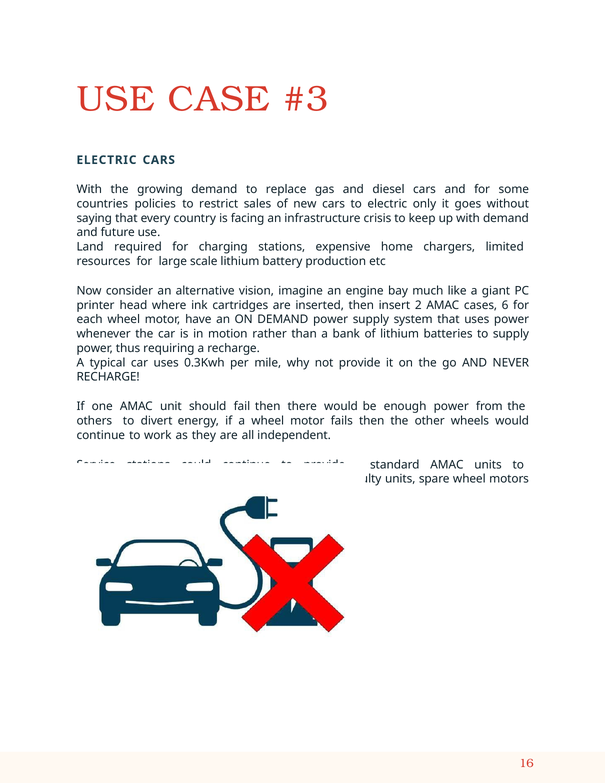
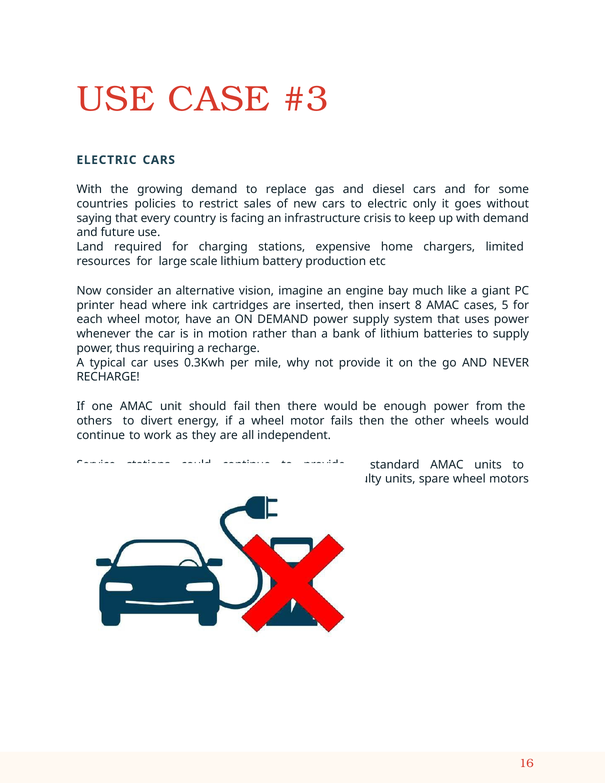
2: 2 -> 8 (418, 305)
6: 6 -> 5 (505, 305)
